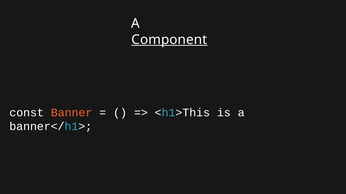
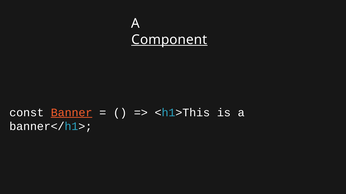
Banner underline: none -> present (72, 113)
